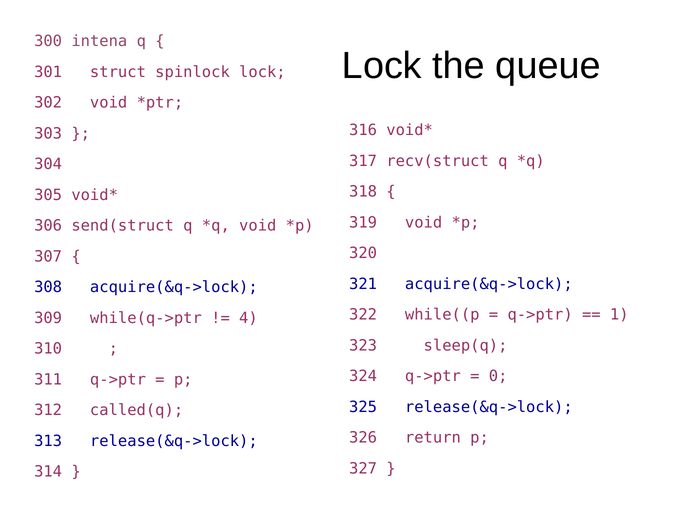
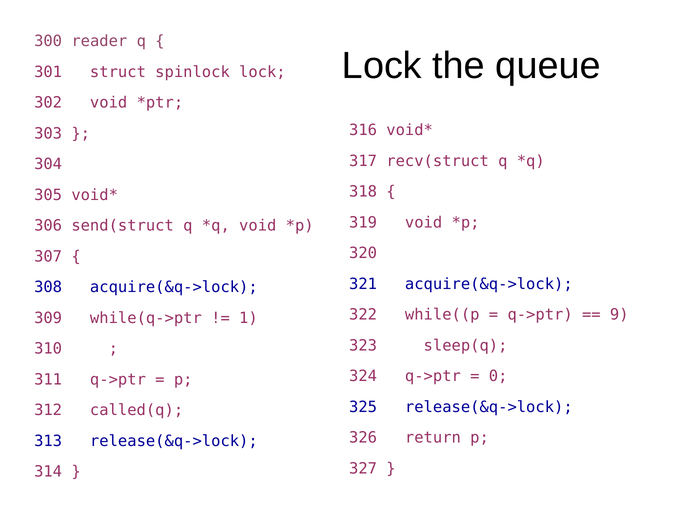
intena: intena -> reader (99, 41)
1: 1 -> 9 (619, 315)
4: 4 -> 1 (248, 318)
